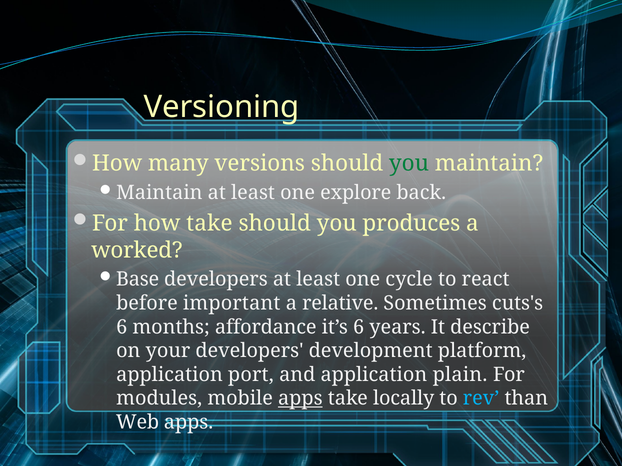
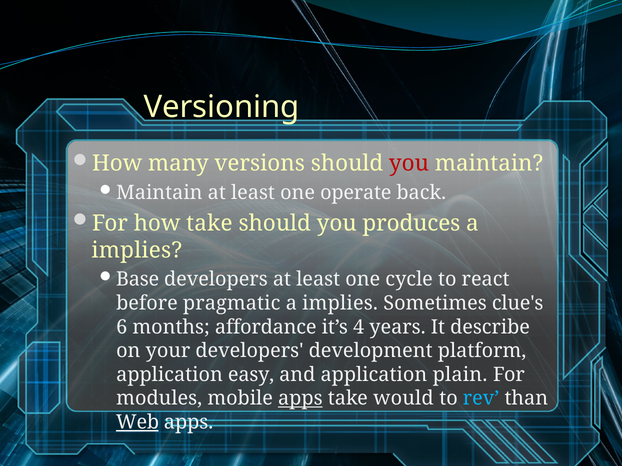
you colour: green -> red (409, 164)
explore: explore -> operate (356, 193)
worked: worked -> implies (137, 250)
important: important -> pragmatic (232, 304)
relative: relative -> implies (340, 304)
cuts's: cuts's -> clue's (518, 304)
it’s 6: 6 -> 4 (359, 327)
port: port -> easy (251, 375)
locally: locally -> would (403, 399)
Web underline: none -> present (138, 423)
